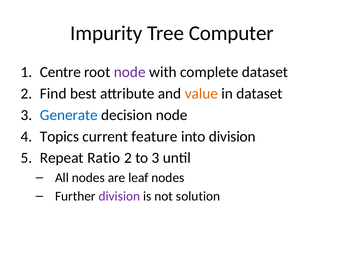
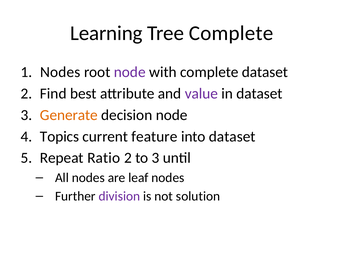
Impurity: Impurity -> Learning (106, 33)
Tree Computer: Computer -> Complete (231, 33)
Centre: Centre -> Nodes (60, 72)
value colour: orange -> purple (201, 94)
Generate colour: blue -> orange (69, 115)
into division: division -> dataset (232, 136)
